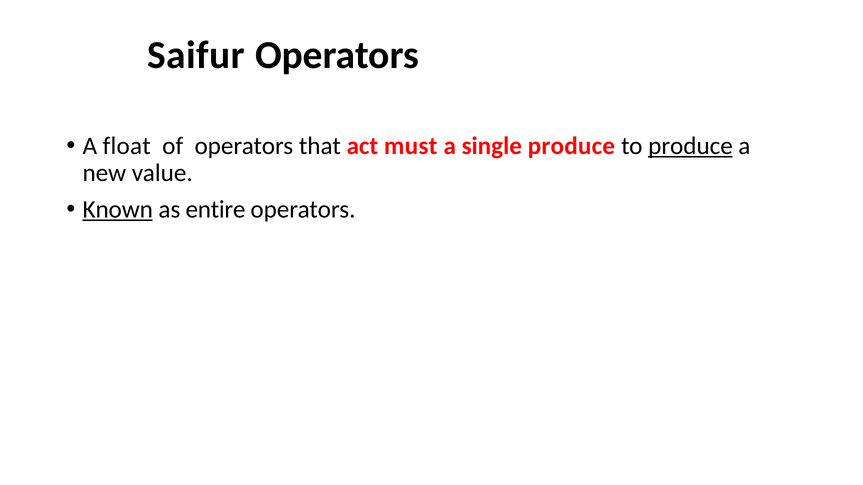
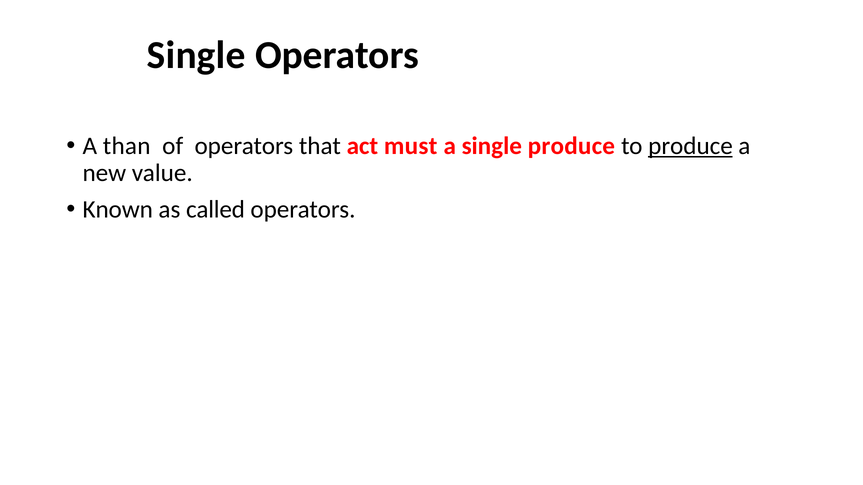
Saifur: Saifur -> Single (196, 55)
float: float -> than (127, 146)
Known underline: present -> none (118, 210)
entire: entire -> called (215, 210)
